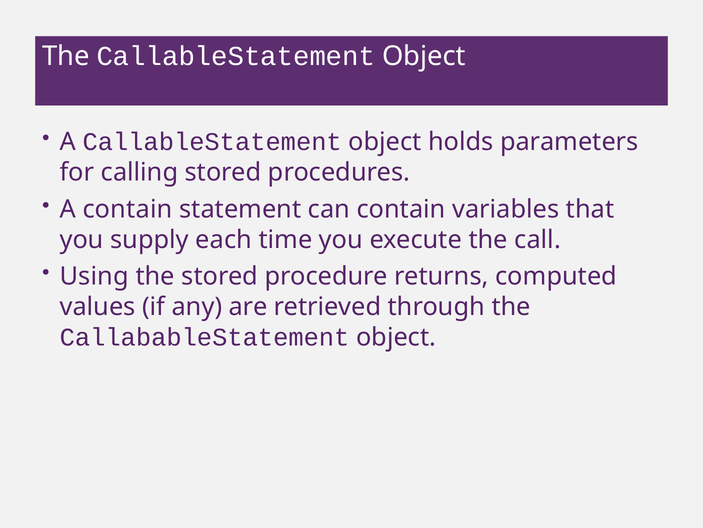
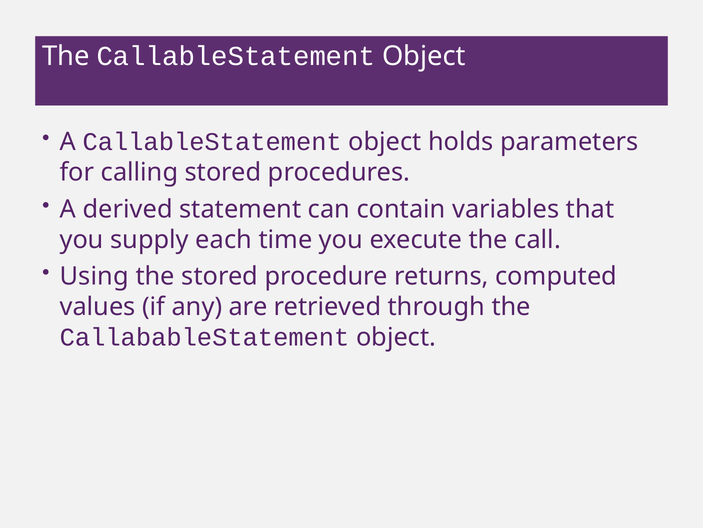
A contain: contain -> derived (128, 209)
